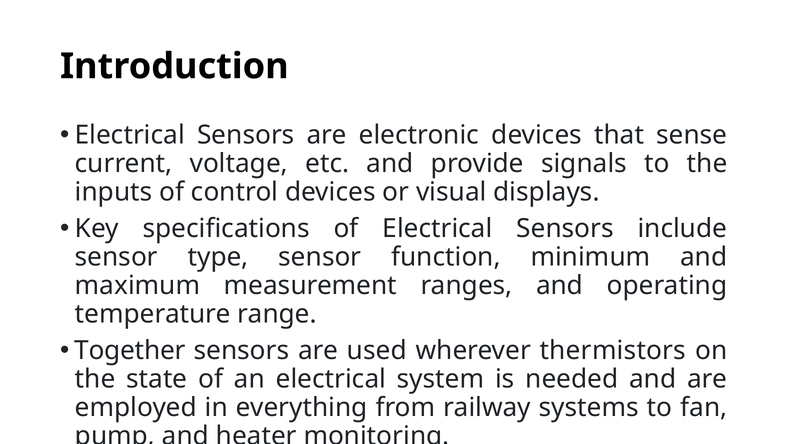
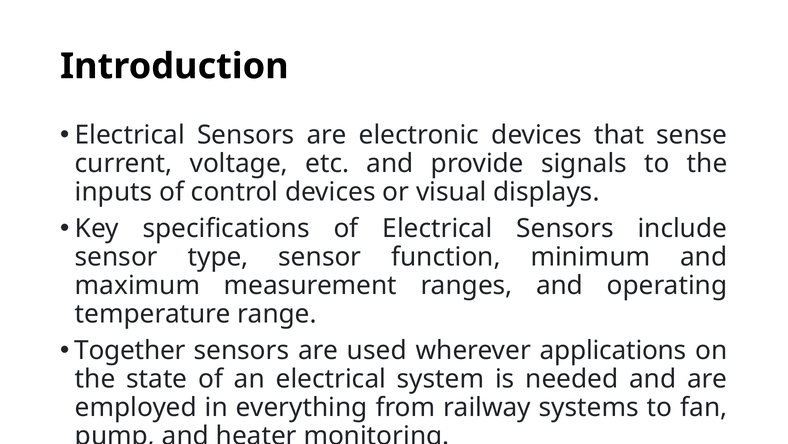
thermistors: thermistors -> applications (613, 350)
